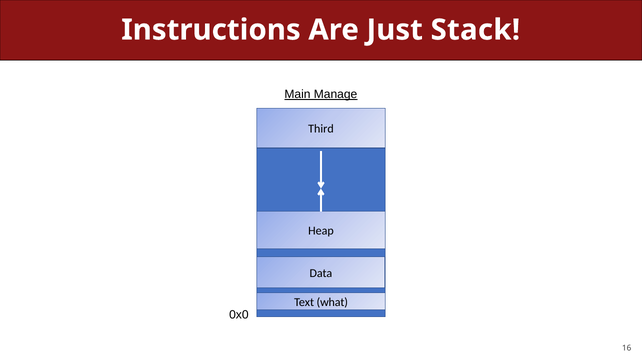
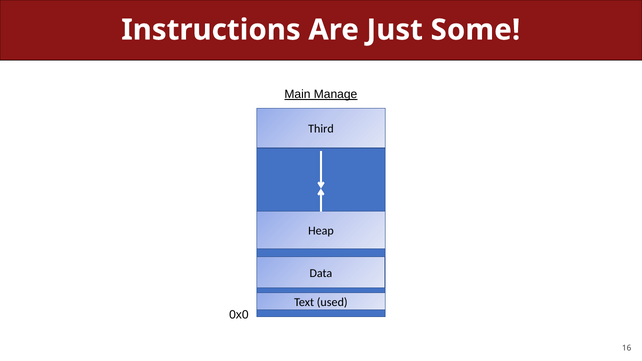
Stack: Stack -> Some (475, 30)
what: what -> used (332, 302)
